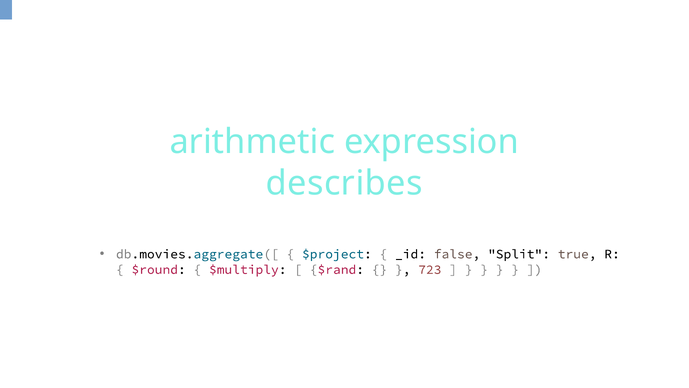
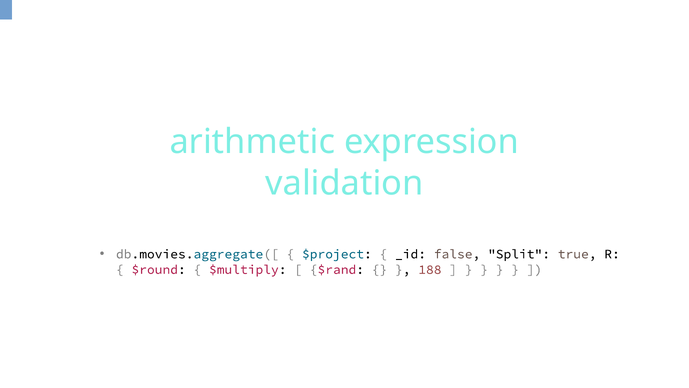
describes: describes -> validation (344, 183)
723: 723 -> 188 (430, 269)
